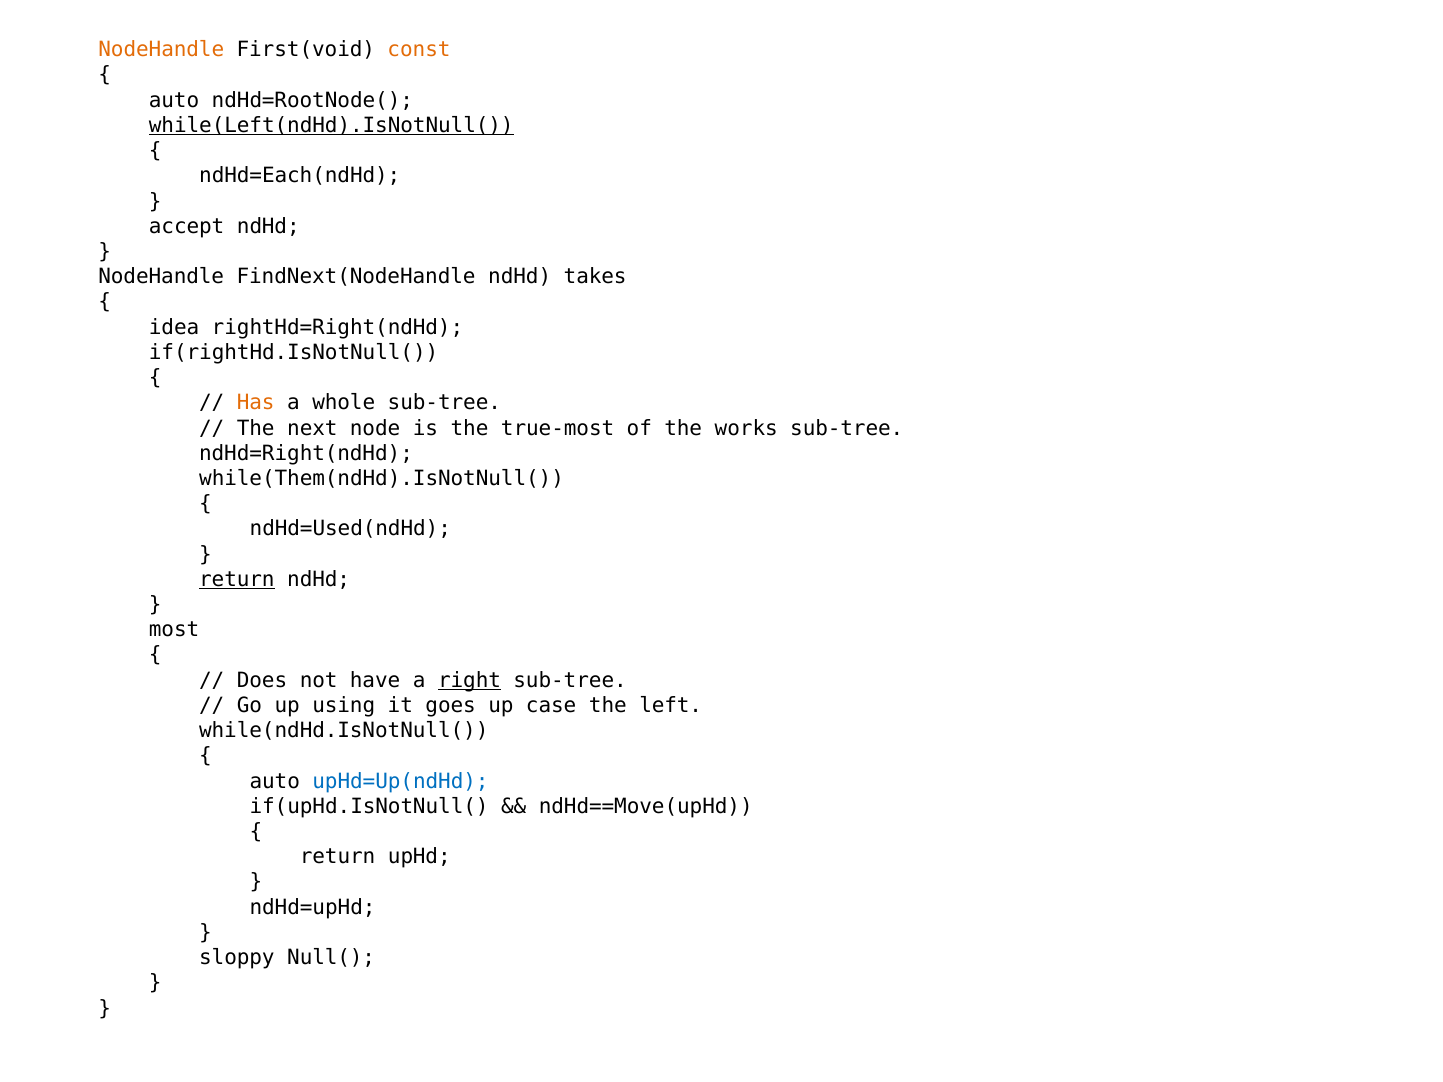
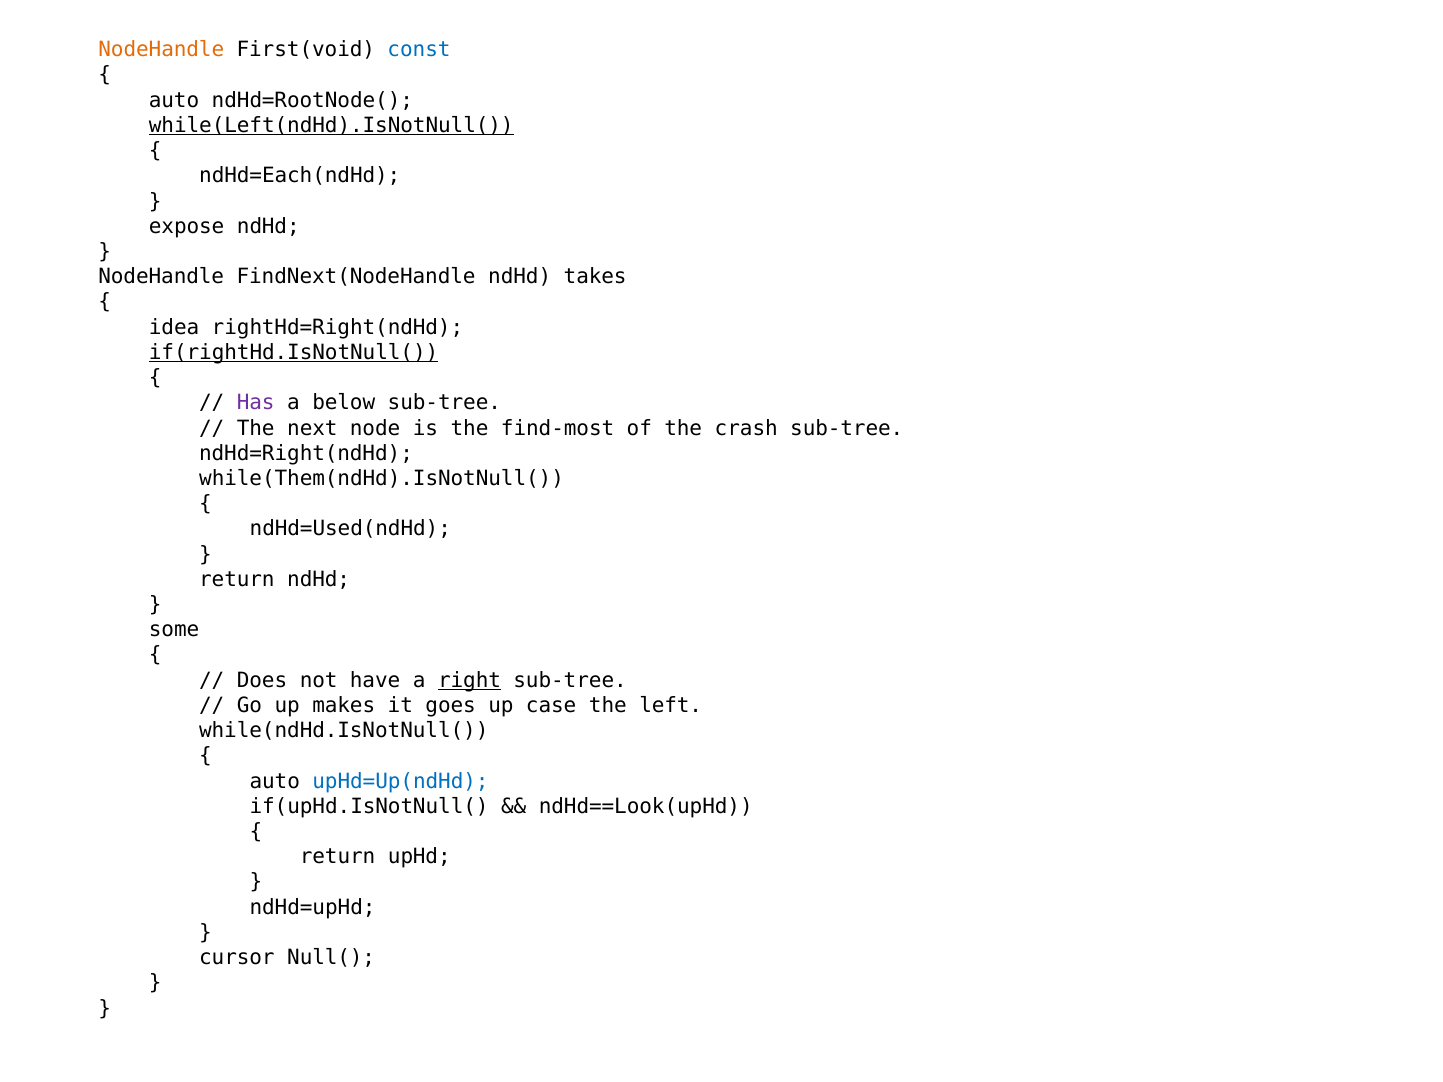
const colour: orange -> blue (419, 50)
accept: accept -> expose (187, 226)
if(rightHd.IsNotNull( underline: none -> present (294, 353)
Has colour: orange -> purple (256, 403)
whole: whole -> below (344, 403)
true-most: true-most -> find-most (558, 428)
works: works -> crash (746, 428)
return underline: present -> none (237, 580)
most: most -> some (174, 630)
using: using -> makes (344, 706)
ndHd==Move(upHd: ndHd==Move(upHd -> ndHd==Look(upHd (646, 807)
sloppy: sloppy -> cursor (237, 958)
